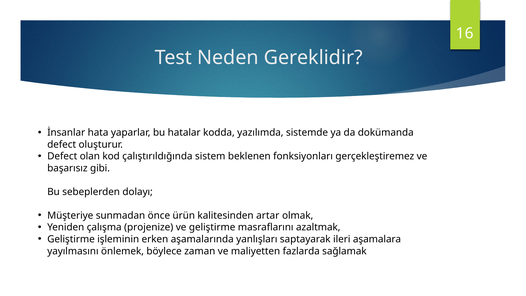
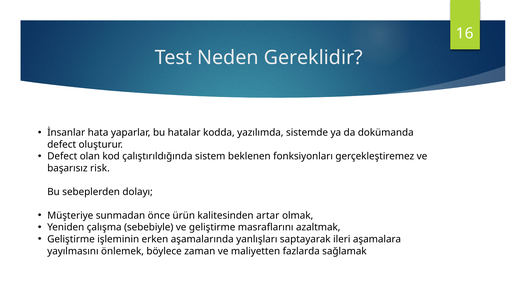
gibi: gibi -> risk (100, 168)
projenize: projenize -> sebebiyle (149, 227)
